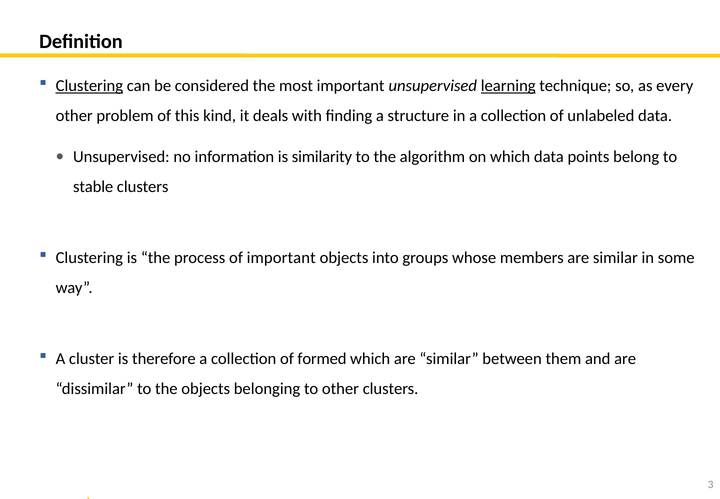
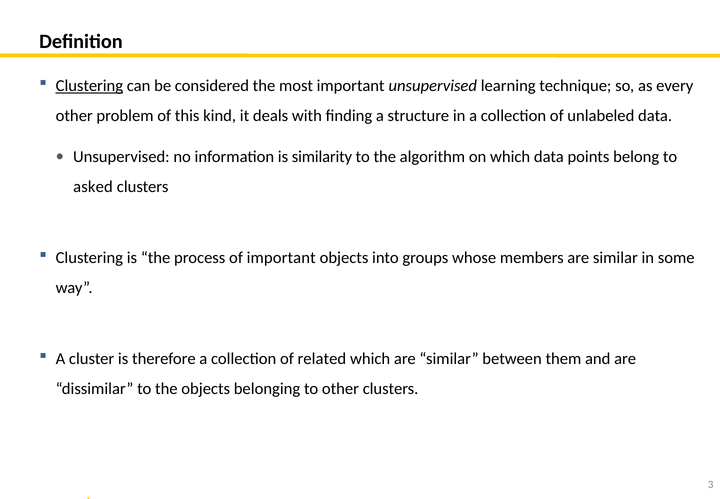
learning underline: present -> none (508, 86)
stable: stable -> asked (93, 187)
formed: formed -> related (322, 358)
